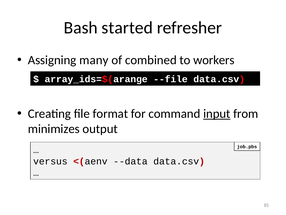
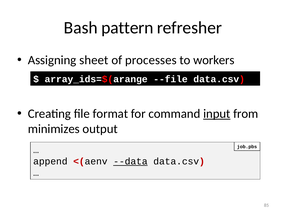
started: started -> pattern (127, 28)
many: many -> sheet (94, 60)
combined: combined -> processes (151, 60)
versus: versus -> append (50, 161)
--data underline: none -> present (130, 161)
